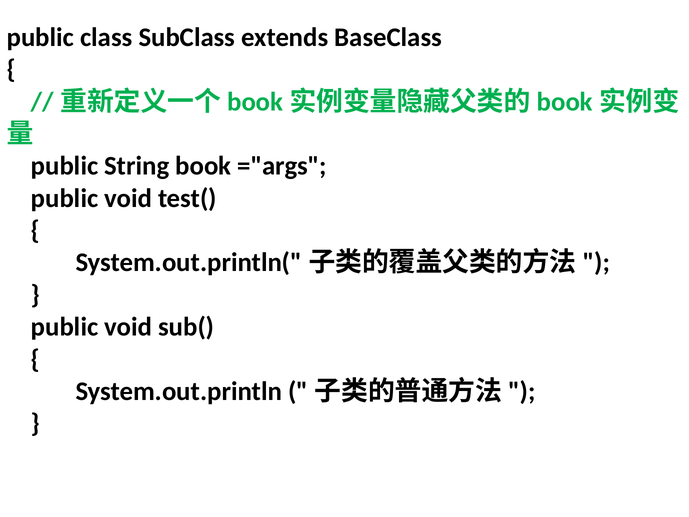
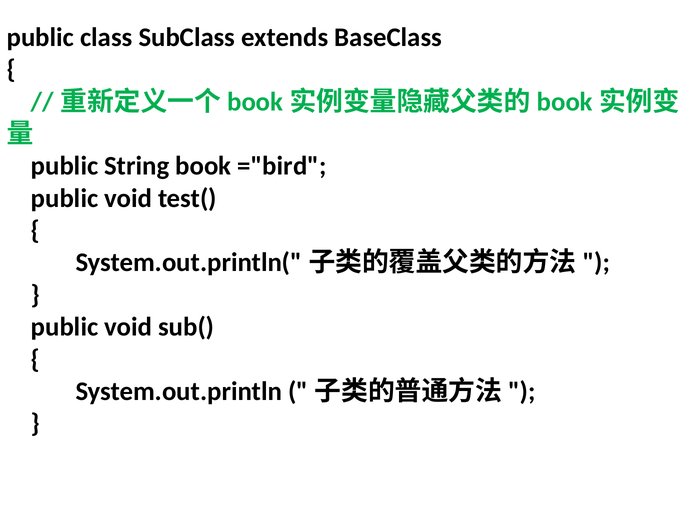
="args: ="args -> ="bird (282, 166)
